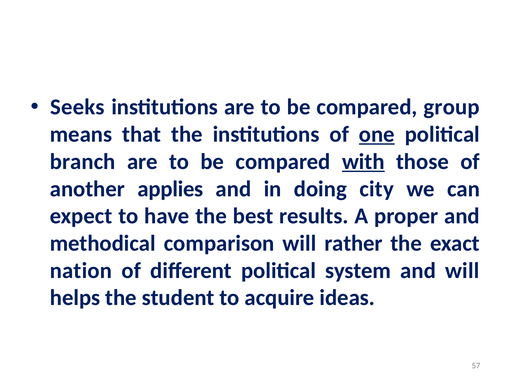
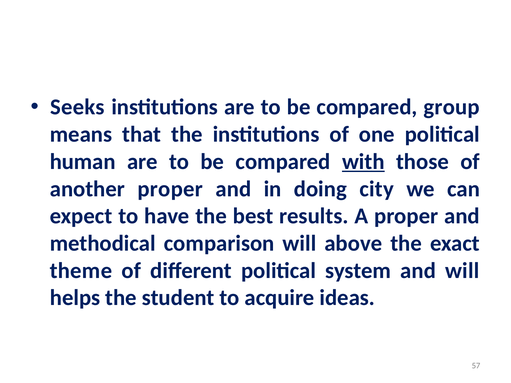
one underline: present -> none (377, 134)
branch: branch -> human (83, 162)
another applies: applies -> proper (170, 189)
rather: rather -> above (353, 243)
nation: nation -> theme (81, 271)
